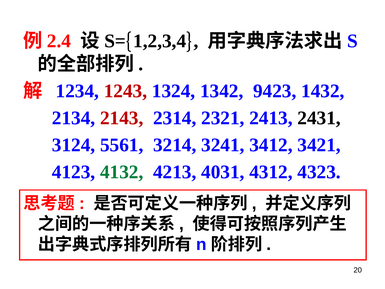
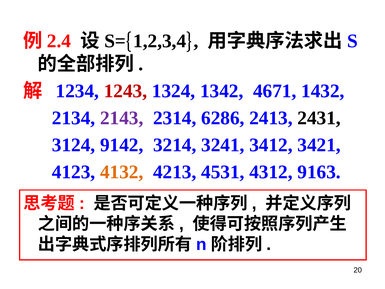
9423: 9423 -> 4671 (275, 91)
2143 colour: red -> purple (122, 118)
2321: 2321 -> 6286 (223, 118)
5561: 5561 -> 9142 (122, 145)
4132 colour: green -> orange (122, 172)
4031: 4031 -> 4531 (223, 172)
4323: 4323 -> 9163 (319, 172)
